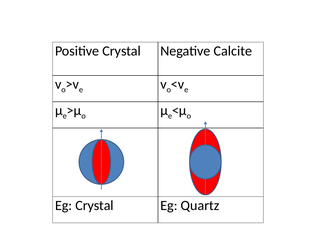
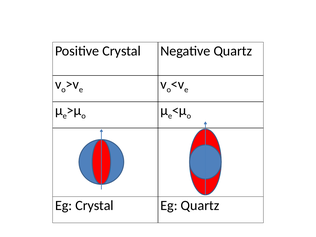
Negative Calcite: Calcite -> Quartz (233, 51)
